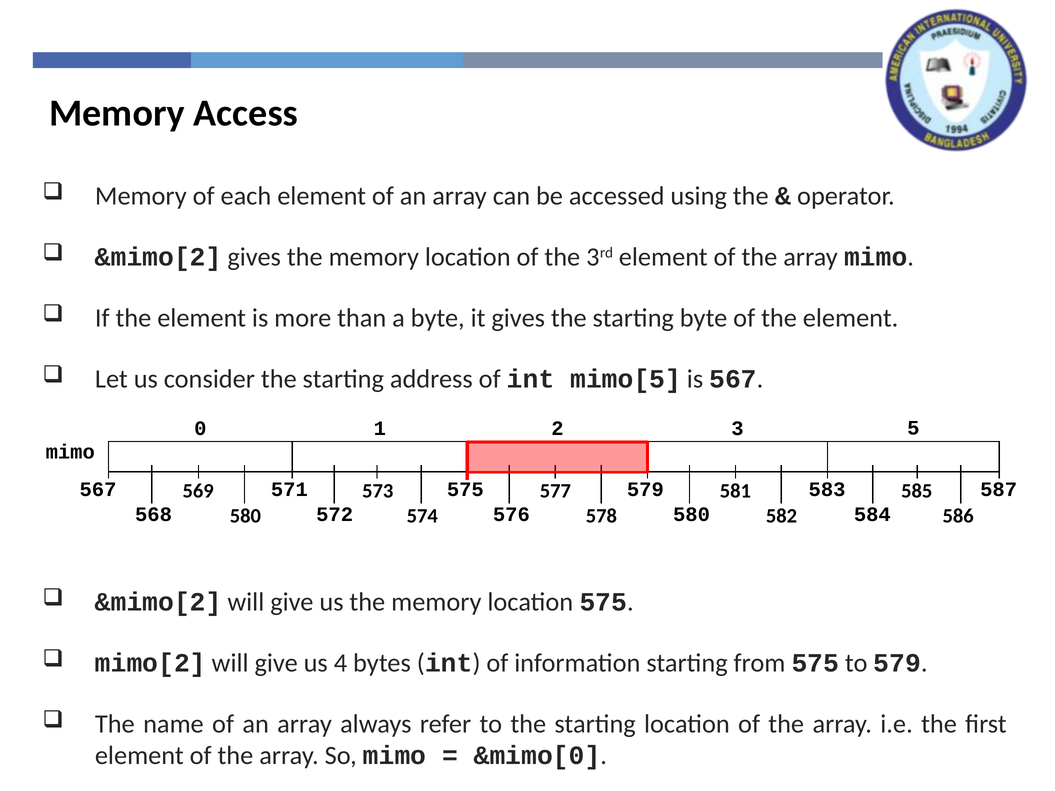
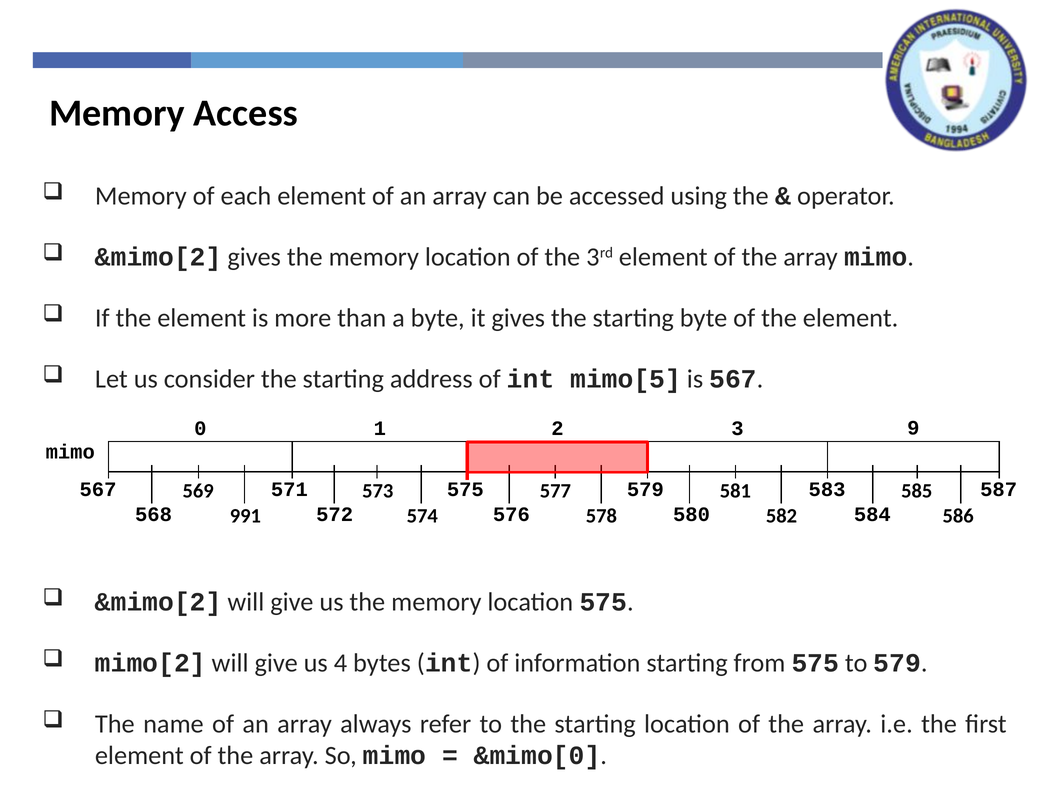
5: 5 -> 9 (913, 428)
568 580: 580 -> 991 (245, 516)
